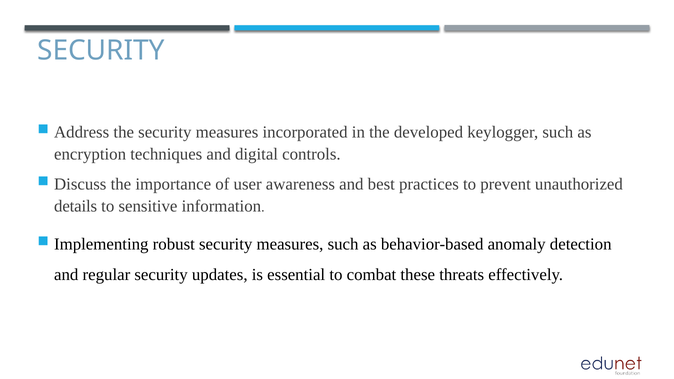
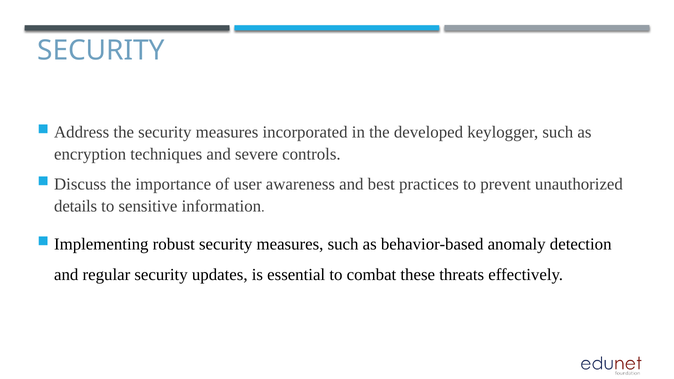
digital: digital -> severe (257, 154)
